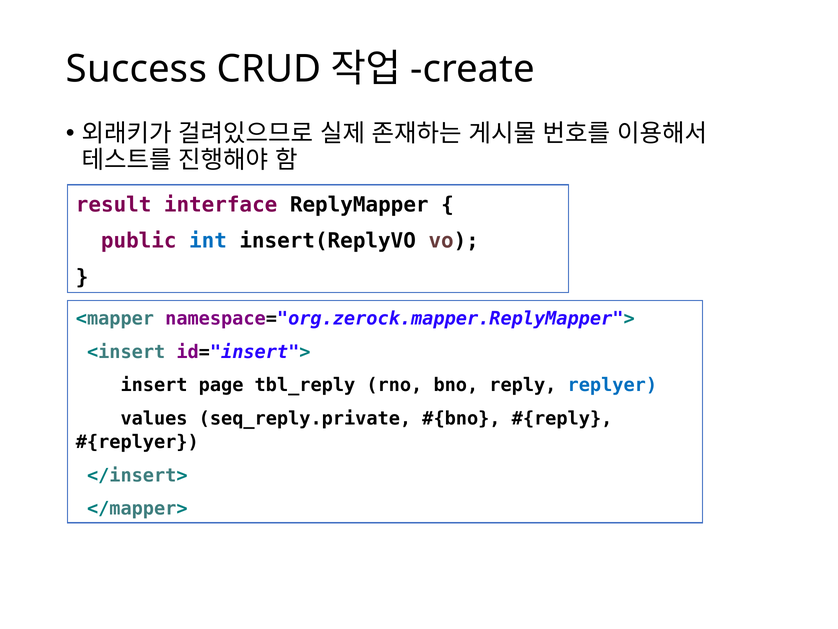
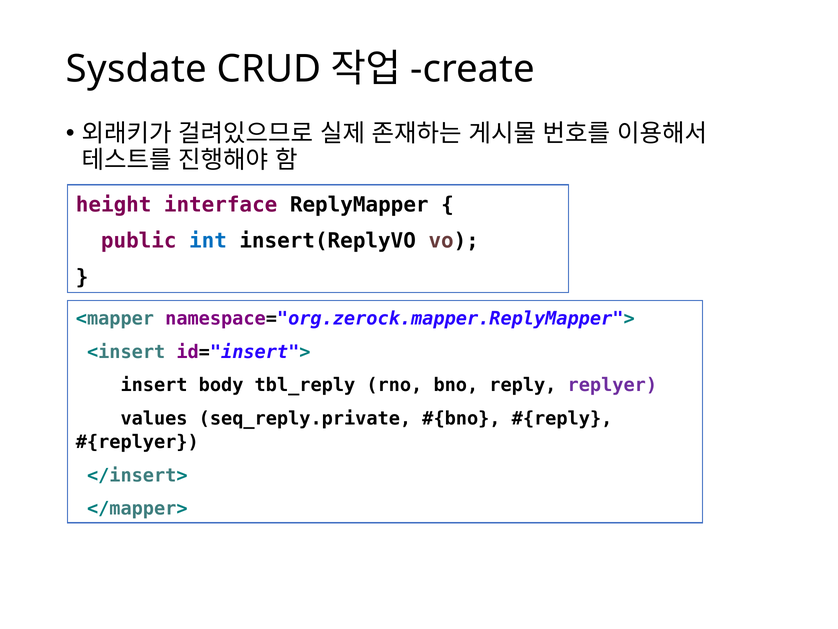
Success: Success -> Sysdate (136, 69)
result: result -> height (114, 205)
page: page -> body (221, 385)
replyer colour: blue -> purple (612, 385)
